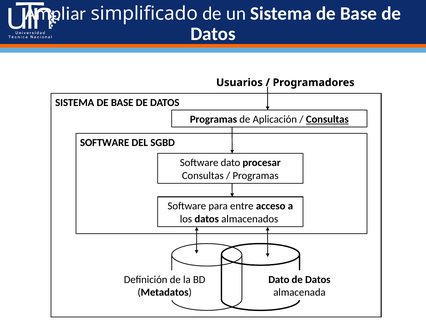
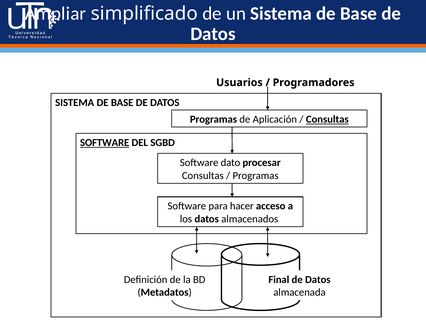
SOFTWARE underline: none -> present (105, 142)
entre: entre -> hacer (242, 206)
Dato: Dato -> Final (279, 279)
